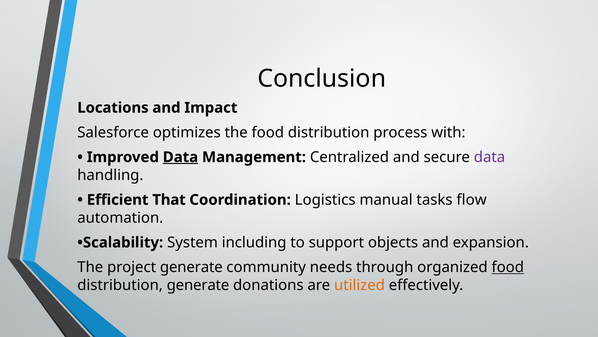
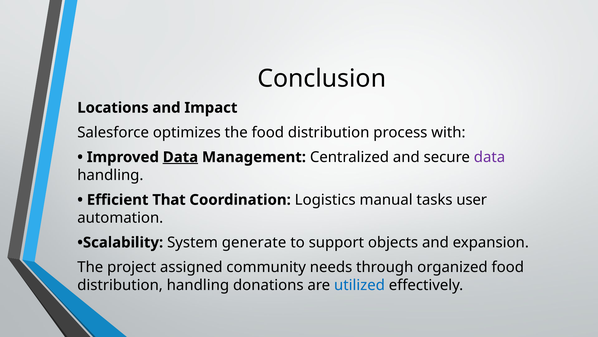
flow: flow -> user (472, 199)
including: including -> generate (254, 242)
project generate: generate -> assigned (191, 267)
food underline: present -> none (508, 267)
distribution generate: generate -> handling (198, 285)
utilized colour: orange -> blue (359, 285)
